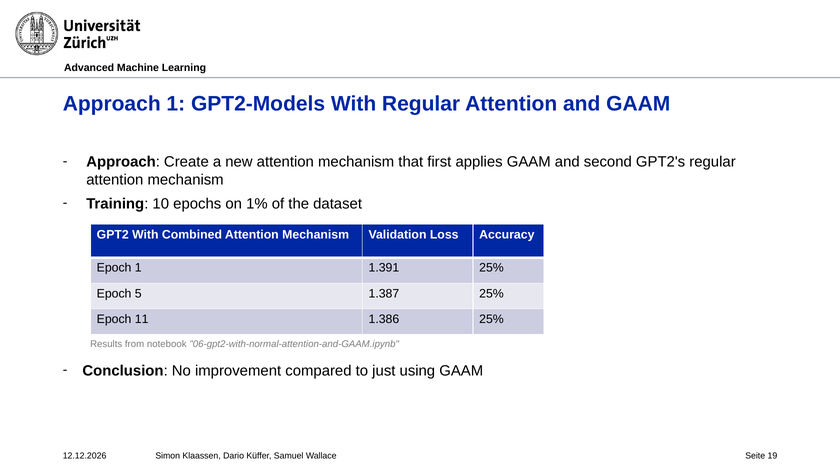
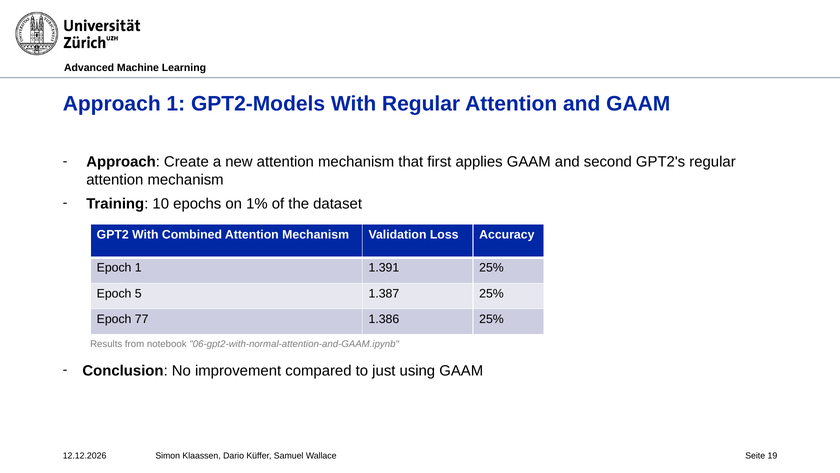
11: 11 -> 77 (142, 319)
